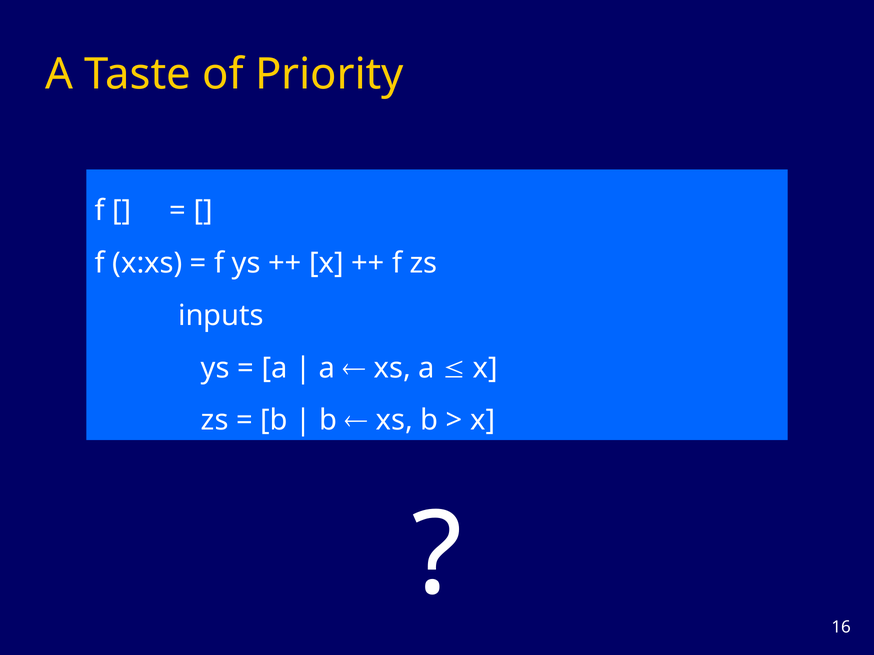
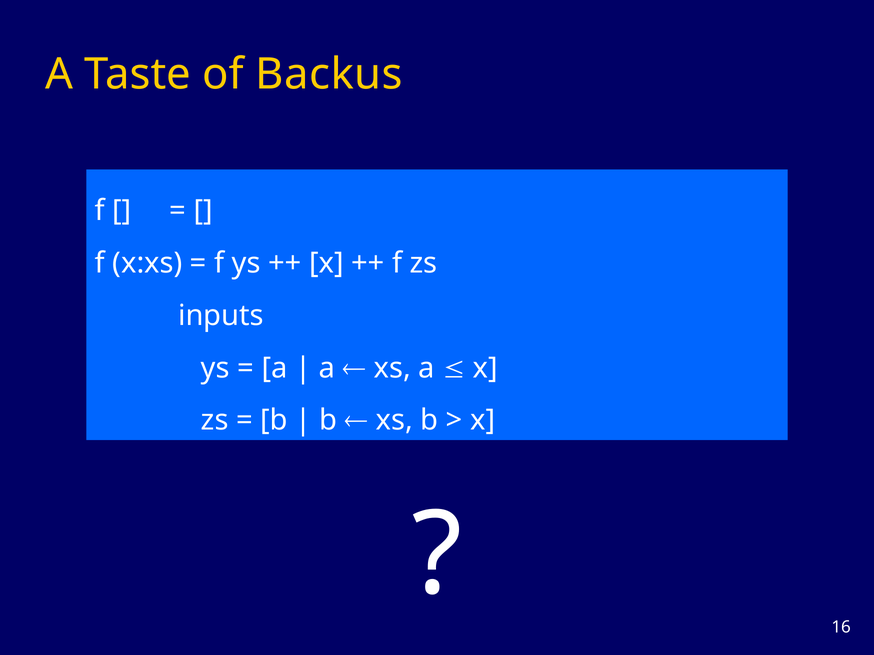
Priority: Priority -> Backus (329, 74)
